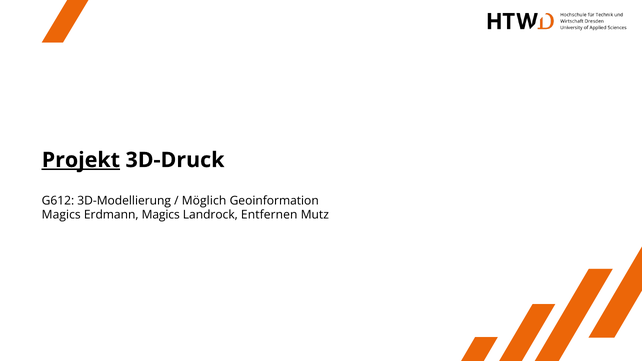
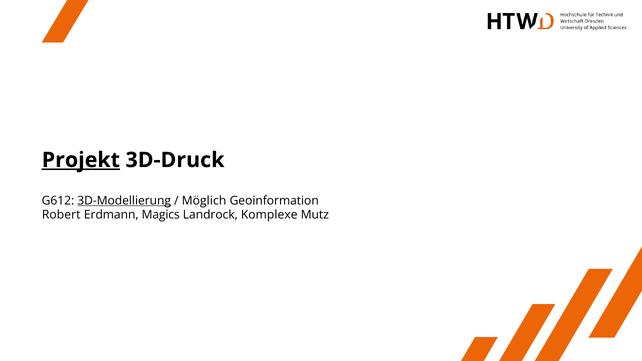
3D-Modellierung underline: none -> present (124, 201)
Magics: Magics -> Robert (61, 215)
Entfernen: Entfernen -> Komplexe (269, 215)
